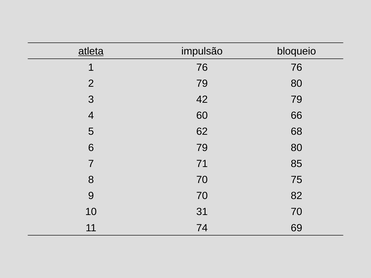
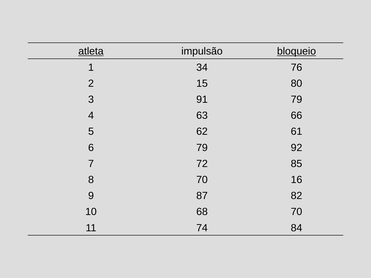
bloqueio underline: none -> present (297, 51)
1 76: 76 -> 34 (202, 67)
2 79: 79 -> 15 (202, 84)
42: 42 -> 91 (202, 100)
60: 60 -> 63 (202, 116)
68: 68 -> 61 (297, 132)
6 79 80: 80 -> 92 (297, 148)
71: 71 -> 72 (202, 164)
75: 75 -> 16 (297, 180)
9 70: 70 -> 87 (202, 196)
31: 31 -> 68 (202, 212)
69: 69 -> 84 (297, 228)
